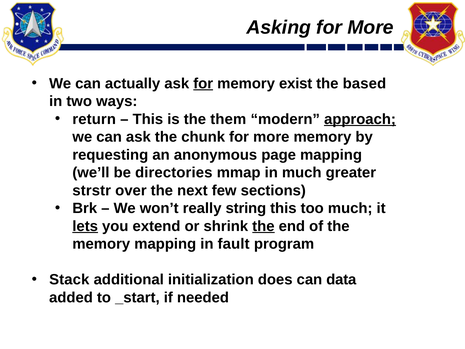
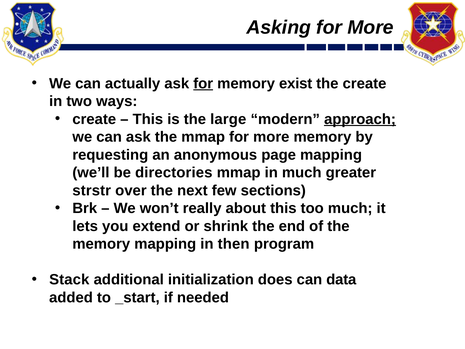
the based: based -> create (365, 83)
return: return -> create (94, 119)
them: them -> large (228, 119)
the chunk: chunk -> mmap (203, 137)
string: string -> about (246, 208)
lets underline: present -> none (85, 226)
the underline: present -> none (263, 226)
fault: fault -> then (234, 244)
